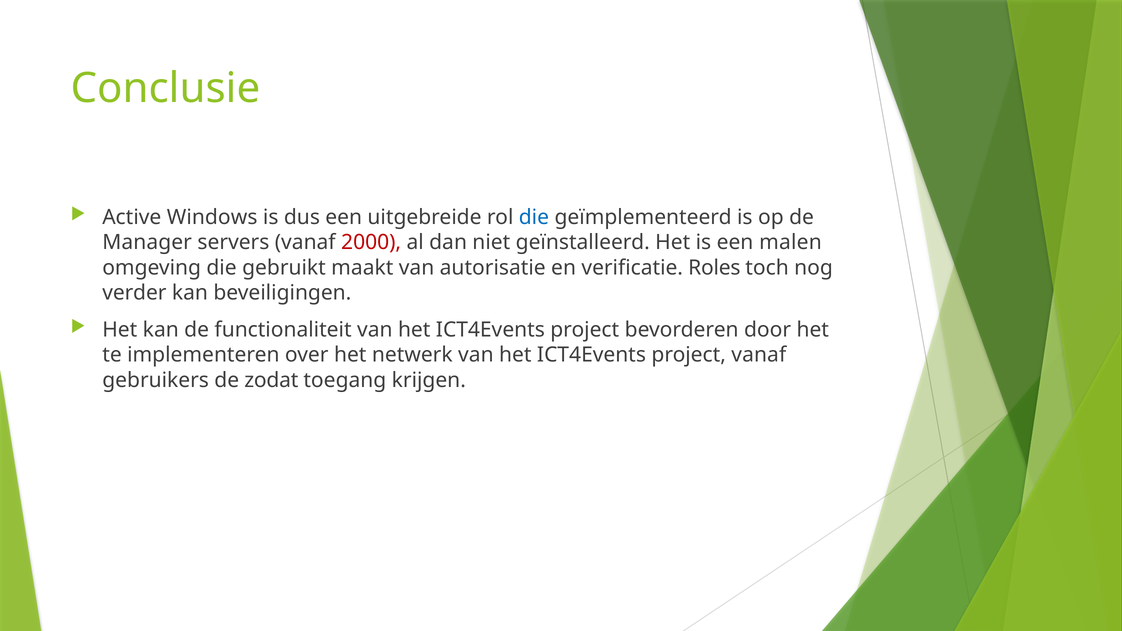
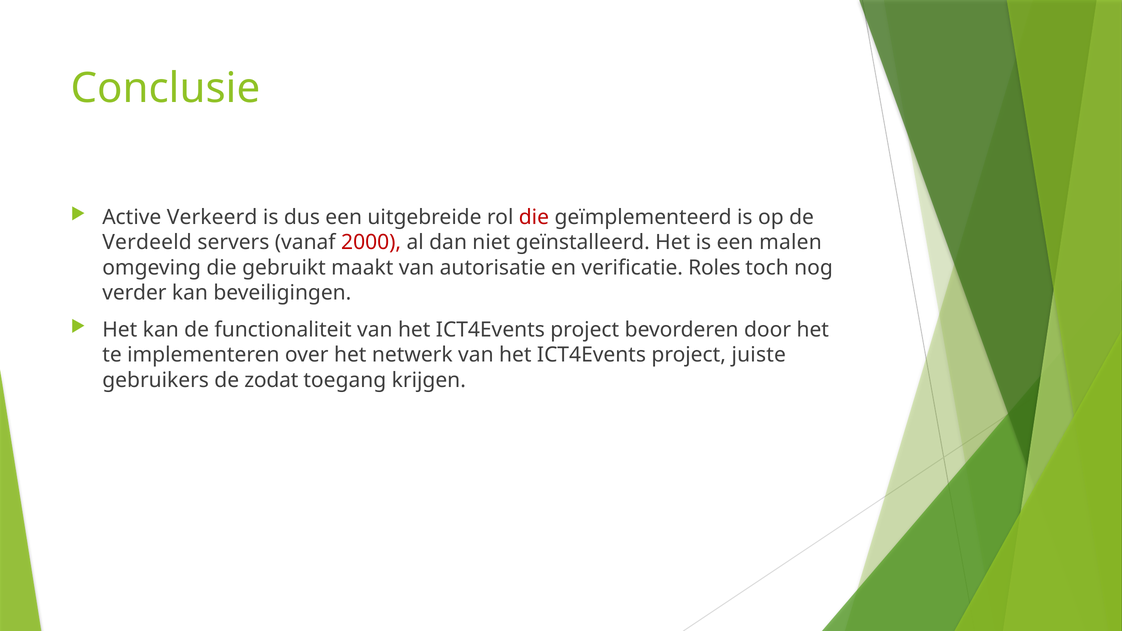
Windows: Windows -> Verkeerd (212, 217)
die colour: blue -> red (534, 217)
Manager: Manager -> Verdeeld (147, 242)
project vanaf: vanaf -> juiste (759, 355)
